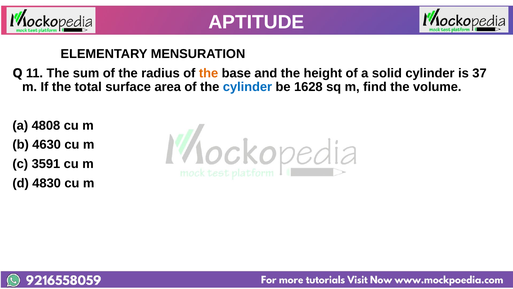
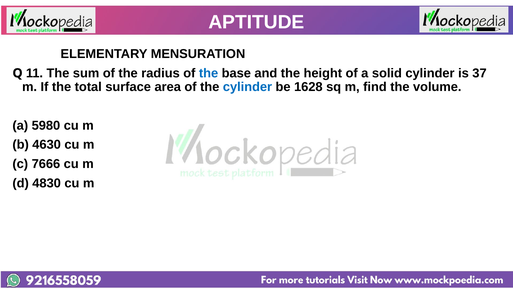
the colour: orange -> blue (209, 73)
4808: 4808 -> 5980 (46, 125)
3591: 3591 -> 7666 (46, 164)
